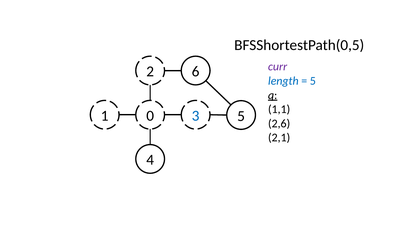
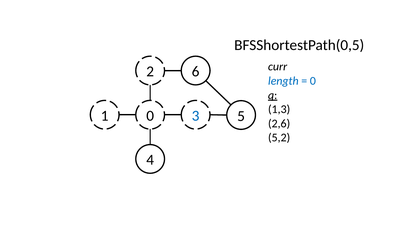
curr colour: purple -> black (278, 67)
5: 5 -> 0 (313, 81)
1,1: 1,1 -> 1,3 (279, 109)
2,1: 2,1 -> 5,2 (279, 138)
